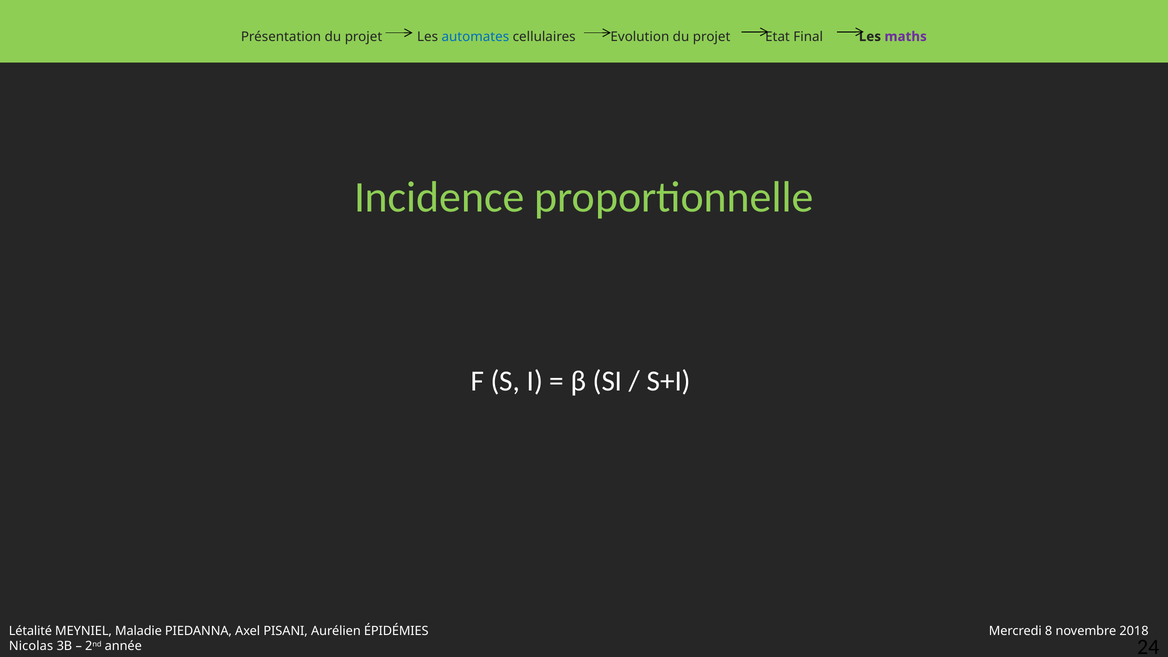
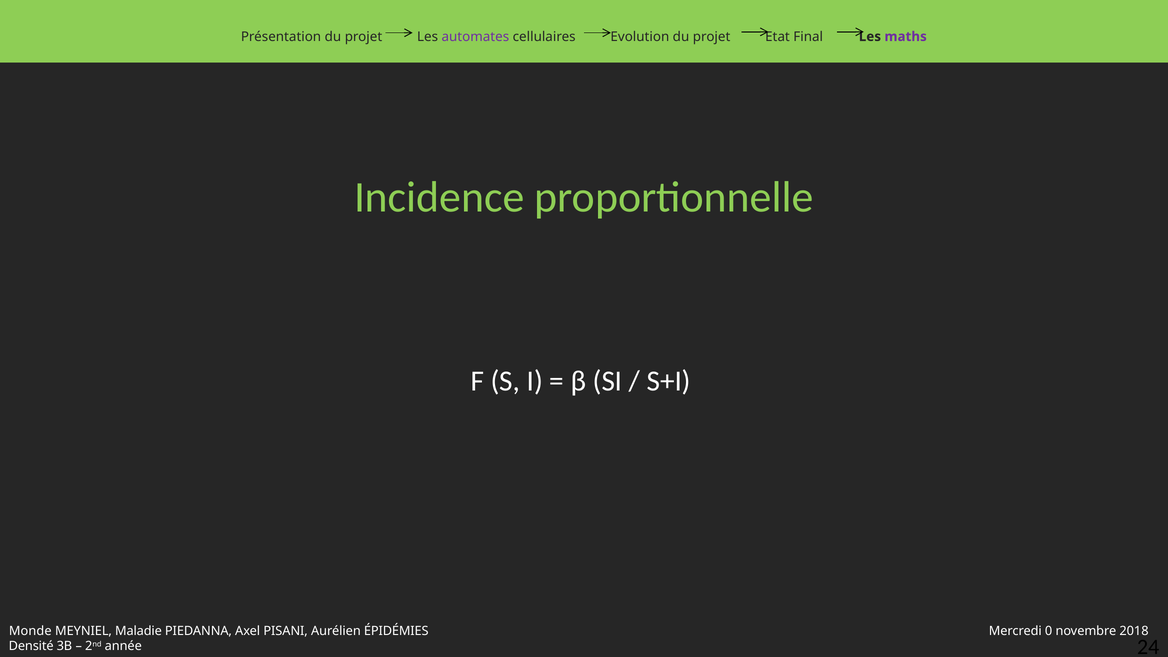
automates colour: blue -> purple (475, 37)
Létalité: Létalité -> Monde (30, 631)
8: 8 -> 0 (1049, 631)
Nicolas: Nicolas -> Densité (31, 646)
